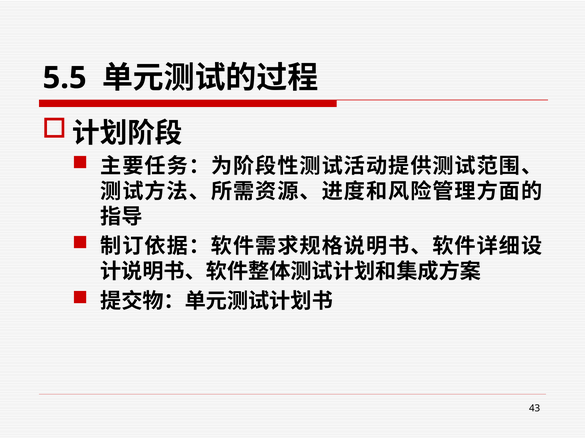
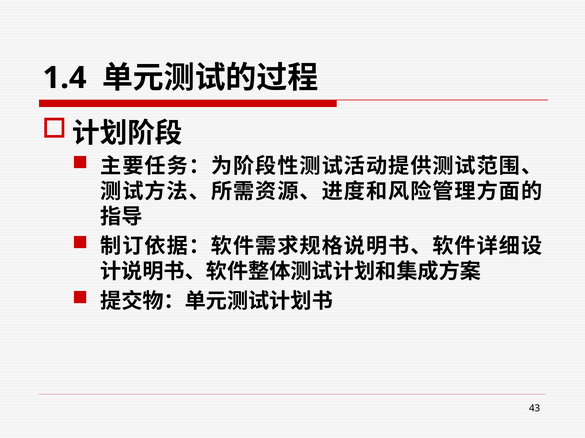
5.5: 5.5 -> 1.4 (65, 78)
